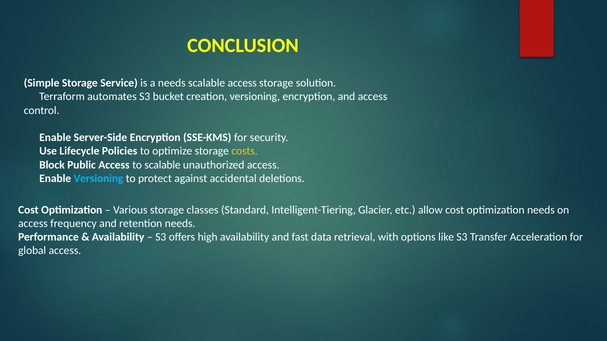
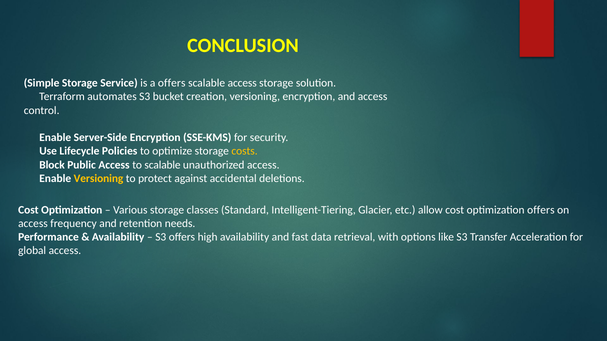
a needs: needs -> offers (172, 83)
Versioning colour: light blue -> yellow (99, 179)
optimization needs: needs -> offers (541, 210)
